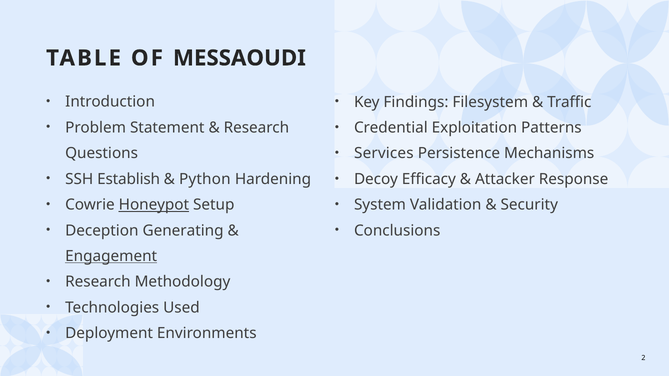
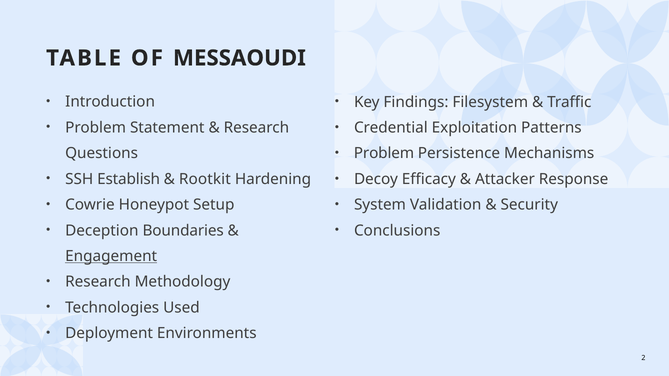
Services: Services -> Problem (384, 154)
Python: Python -> Rootkit (205, 179)
Honeypot underline: present -> none (154, 205)
Generating: Generating -> Boundaries (183, 231)
